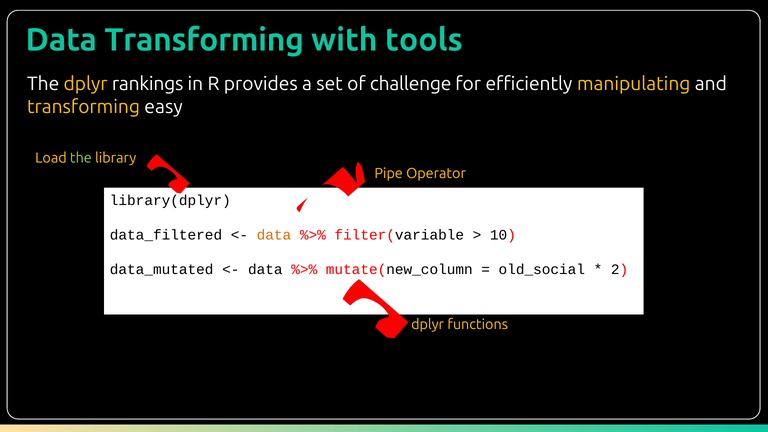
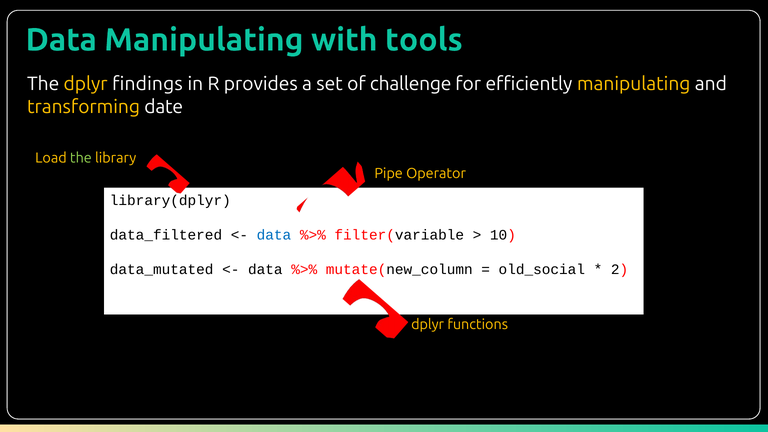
Data Transforming: Transforming -> Manipulating (204, 40)
rankings: rankings -> findings (147, 84)
easy: easy -> date (164, 107)
data colour: orange -> blue (274, 235)
